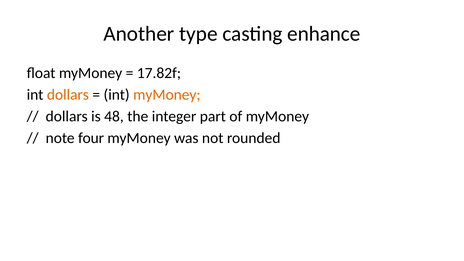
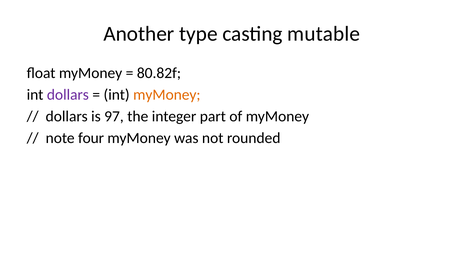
enhance: enhance -> mutable (324, 34)
17.82f: 17.82f -> 80.82f (159, 73)
dollars colour: orange -> purple (68, 95)
48: 48 -> 97 (114, 116)
